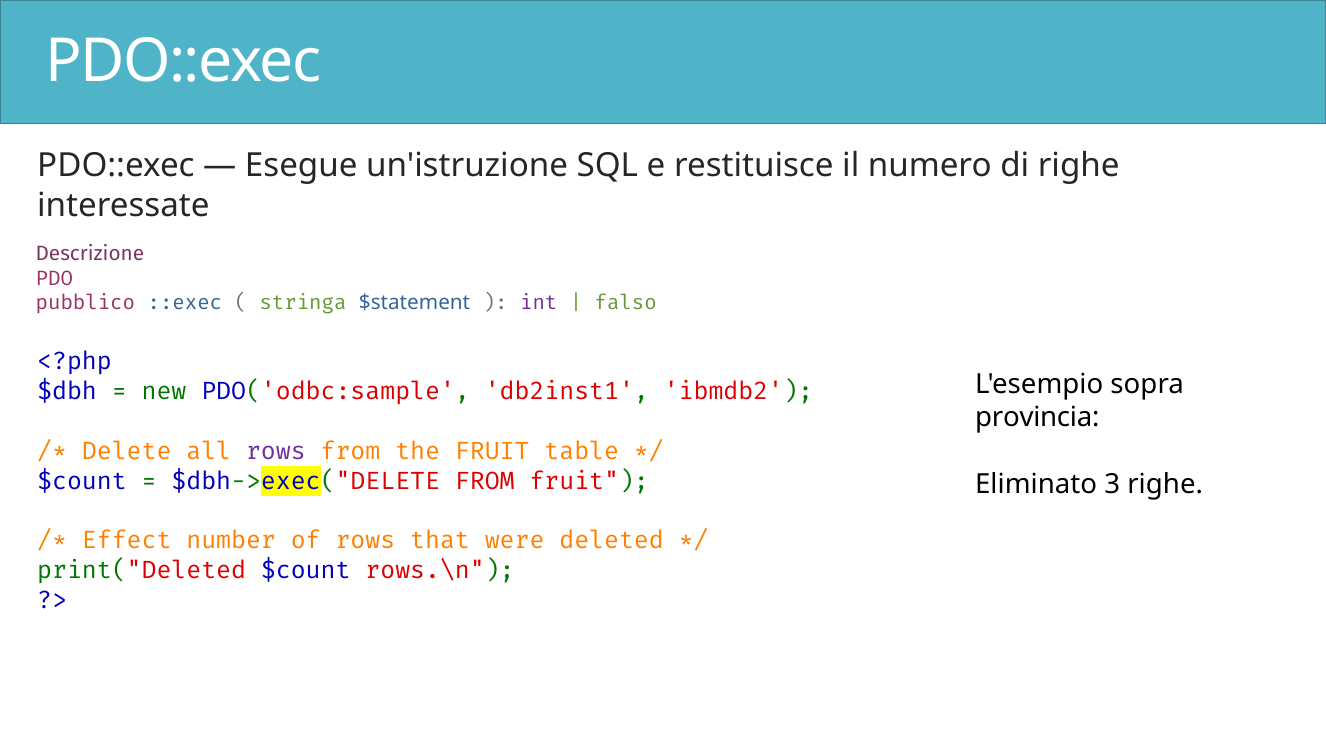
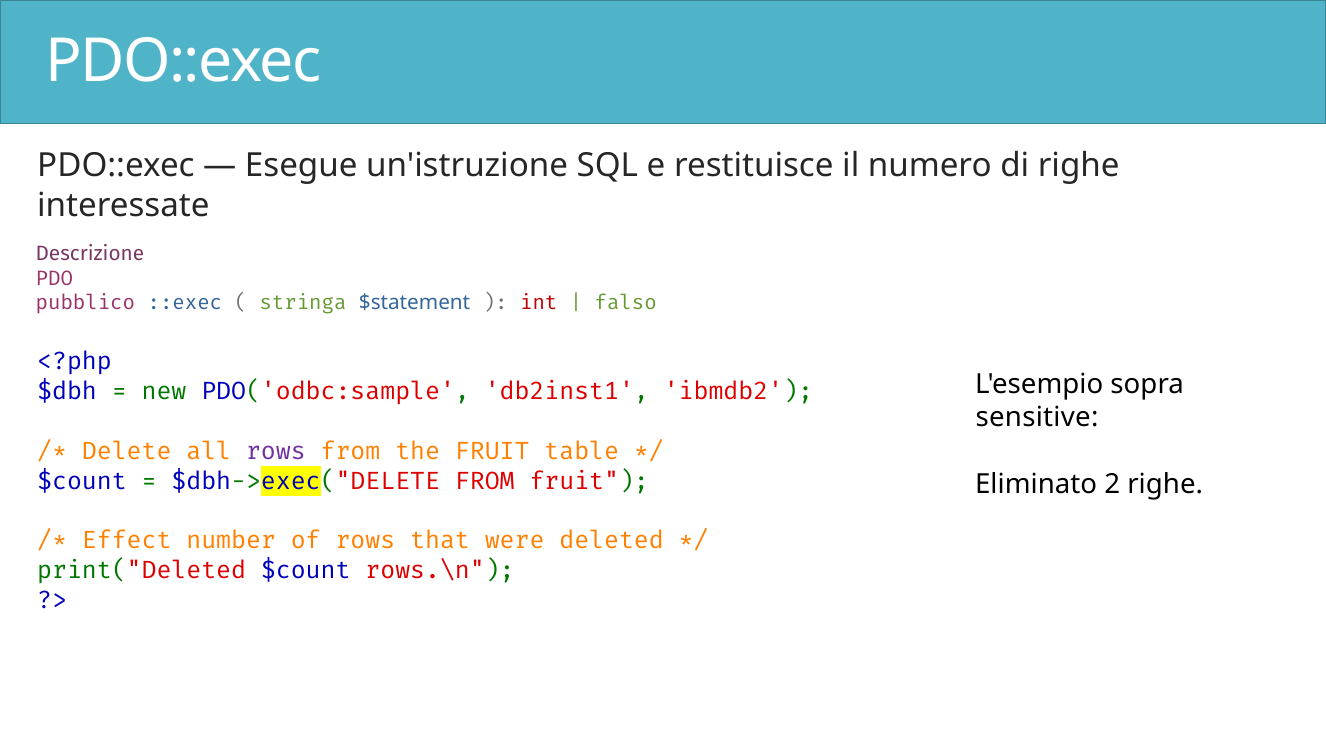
int colour: purple -> red (539, 303)
provincia: provincia -> sensitive (1037, 417)
3: 3 -> 2 (1112, 484)
